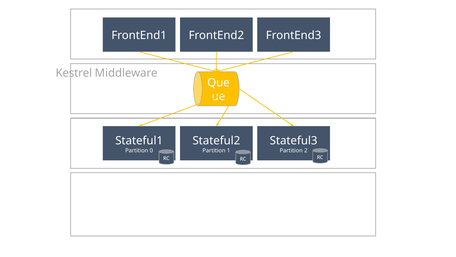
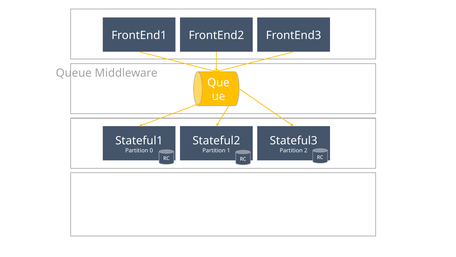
Kestrel: Kestrel -> Queue (74, 73)
